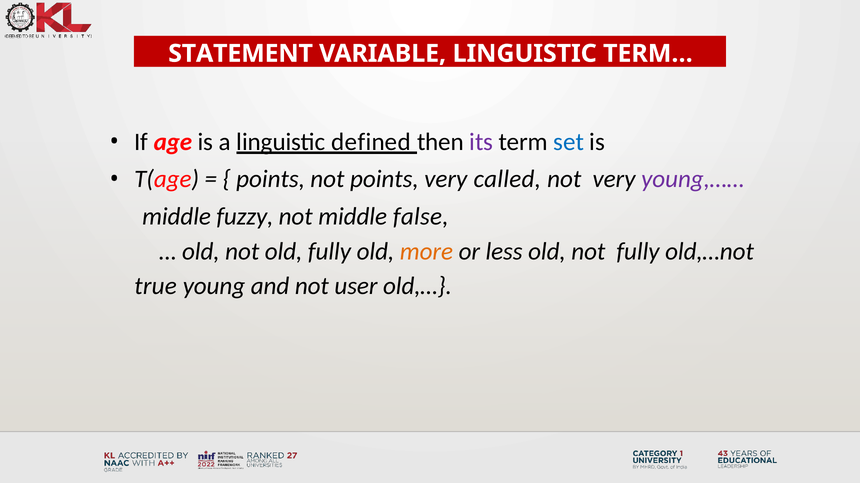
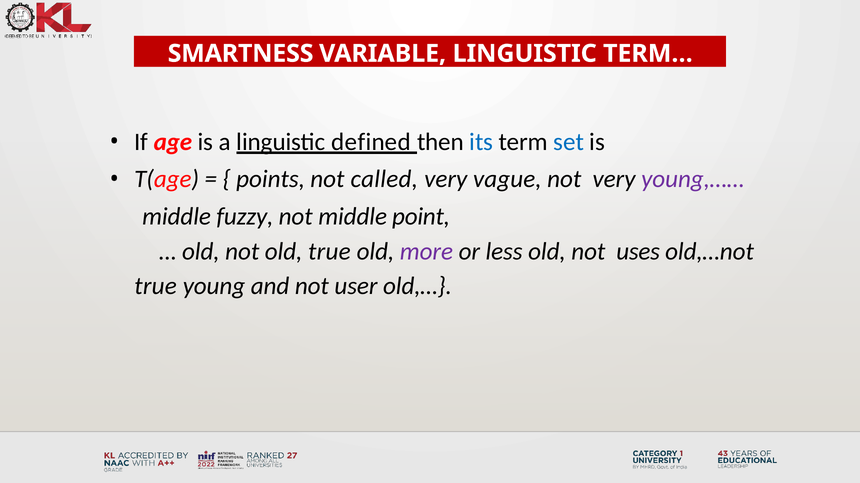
STATEMENT: STATEMENT -> SMARTNESS (241, 54)
its colour: purple -> blue (481, 142)
not points: points -> called (384, 179)
called: called -> vague (507, 179)
false: false -> point (421, 217)
old fully: fully -> true (329, 252)
more colour: orange -> purple (426, 252)
not fully: fully -> uses (638, 252)
